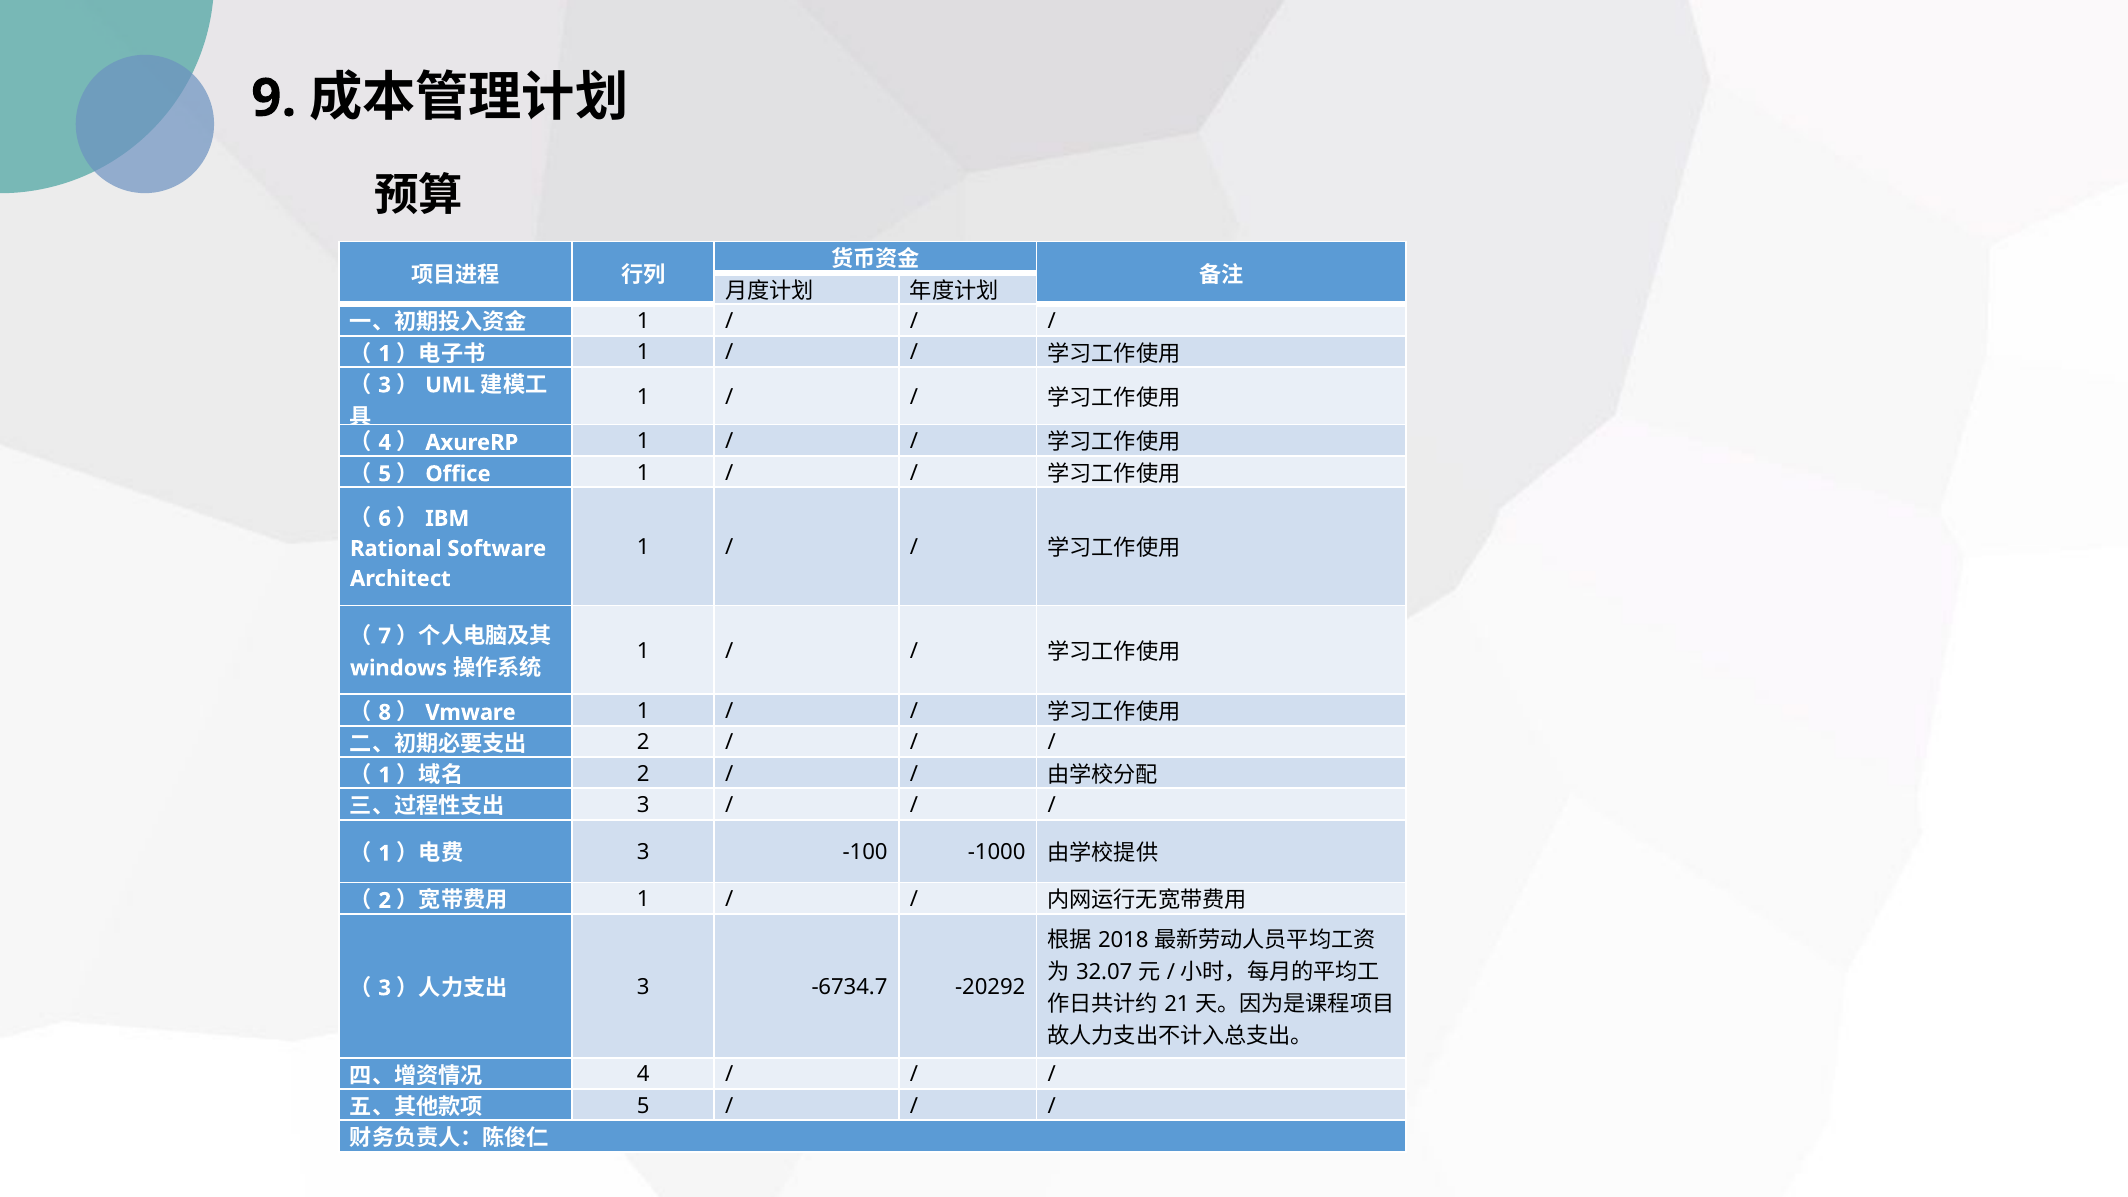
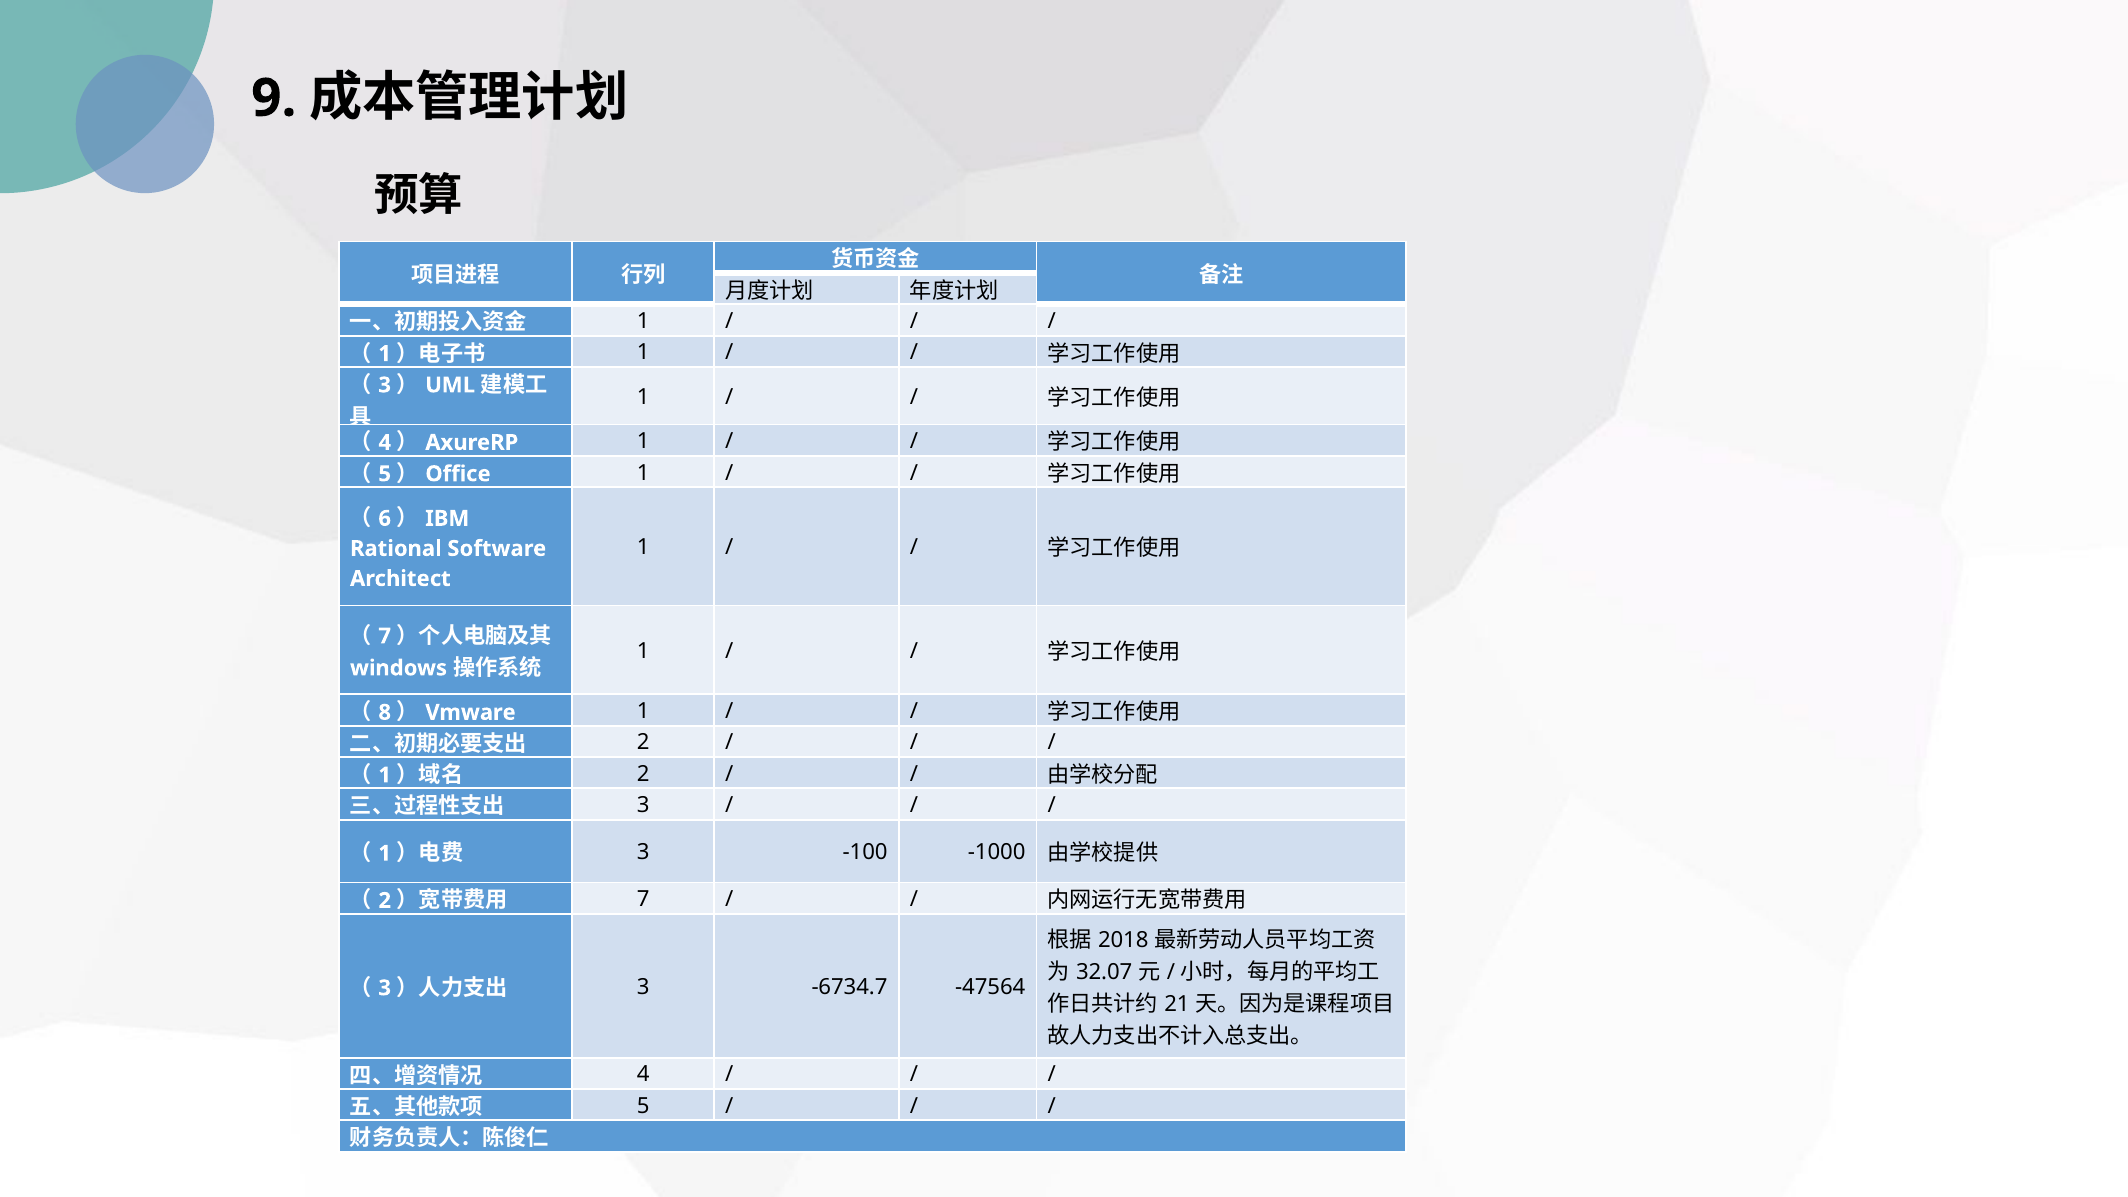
1: 1 -> 7 (643, 900)
-20292: -20292 -> -47564 (990, 987)
